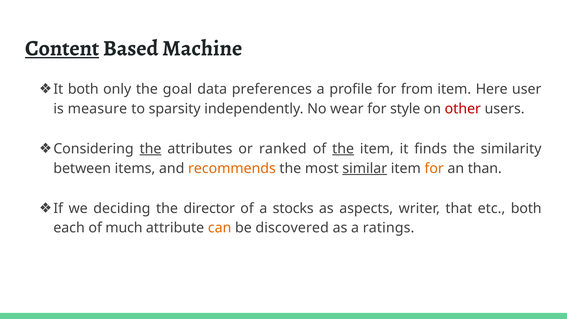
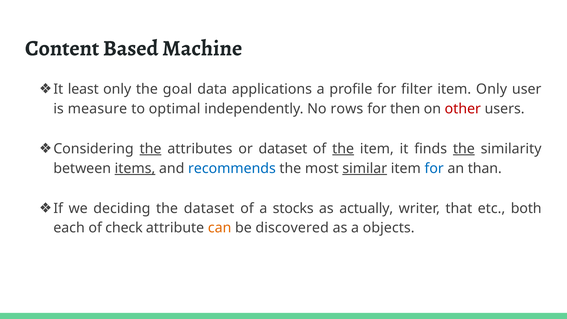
Content underline: present -> none (62, 48)
It both: both -> least (83, 89)
preferences: preferences -> applications (272, 89)
from: from -> filter (417, 89)
item Here: Here -> Only (492, 89)
sparsity: sparsity -> optimal (175, 109)
wear: wear -> rows (347, 109)
style: style -> then (405, 109)
or ranked: ranked -> dataset (283, 149)
the underline: none -> present (464, 149)
items underline: none -> present (135, 168)
recommends colour: orange -> blue (232, 168)
for colour: orange -> blue (434, 168)
the director: director -> dataset (209, 208)
aspects: aspects -> actually (366, 208)
much: much -> check (124, 228)
ratings: ratings -> objects (389, 228)
